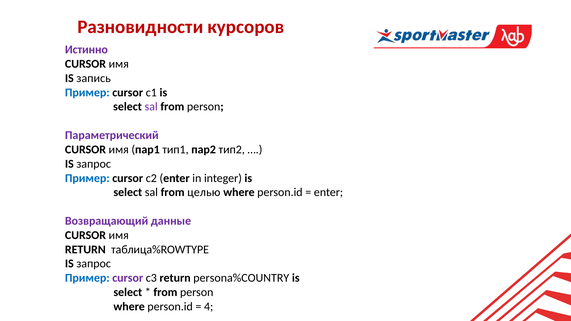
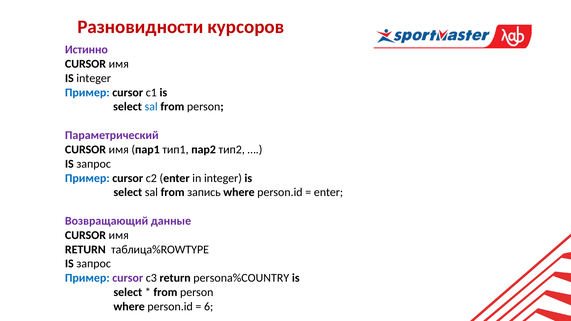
IS запись: запись -> integer (94, 78)
sal colour: purple -> blue (151, 107)
целью: целью -> запись (204, 192)
4: 4 -> 6 (209, 307)
